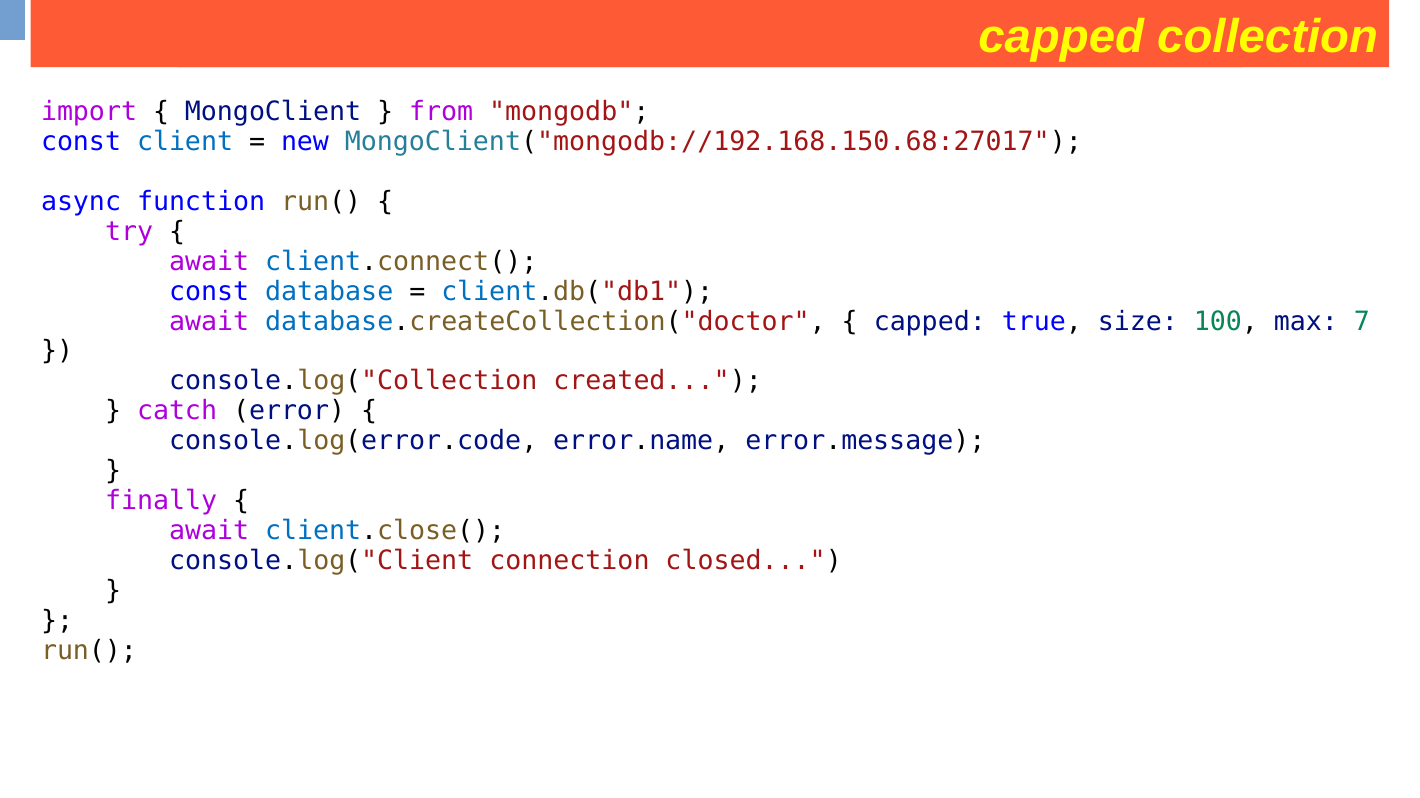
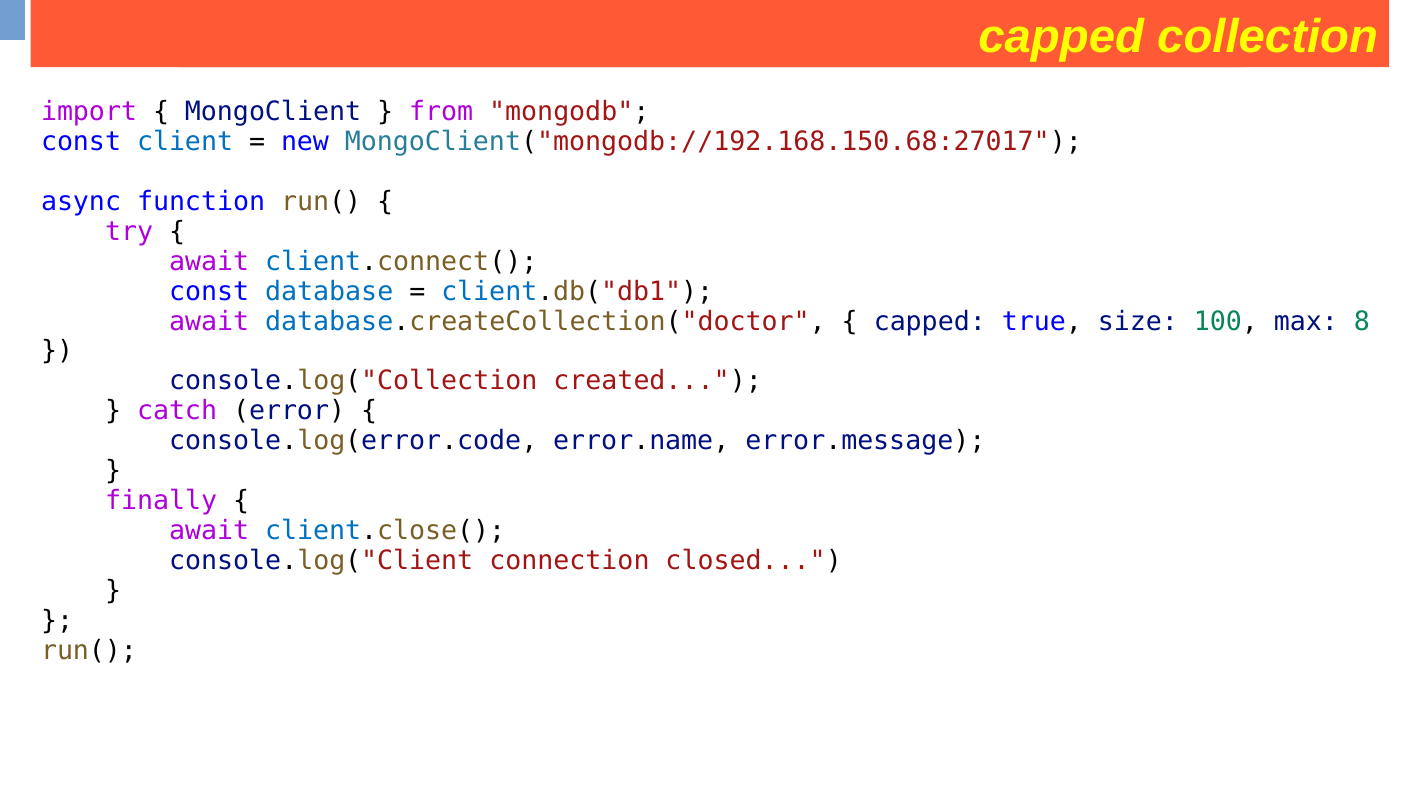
7: 7 -> 8 (1362, 322)
